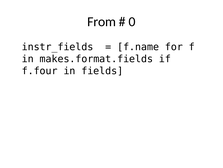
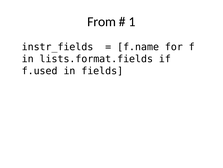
0: 0 -> 1 (132, 22)
makes.format.fields: makes.format.fields -> lists.format.fields (96, 59)
f.four: f.four -> f.used (40, 71)
